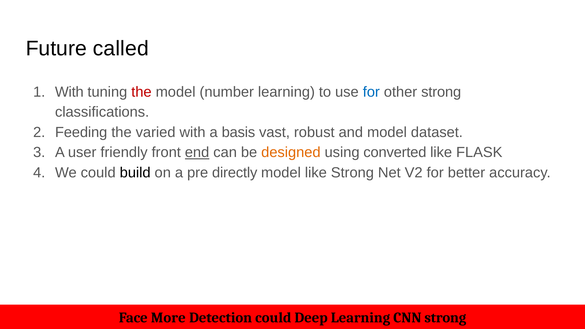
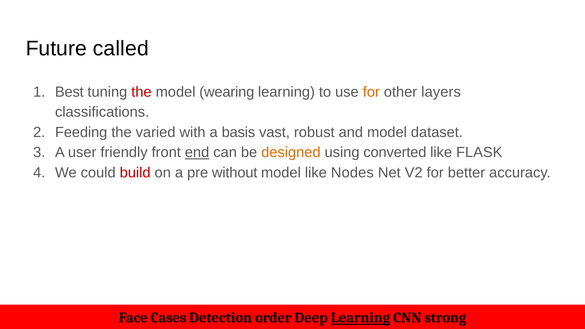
With: With -> Best (69, 92)
number: number -> wearing (227, 92)
for colour: blue -> orange (371, 92)
other strong: strong -> layers (441, 92)
build colour: black -> red (135, 173)
directly: directly -> without (235, 173)
like Strong: Strong -> Nodes (352, 173)
More: More -> Cases (168, 318)
Detection could: could -> order (273, 318)
Learning underline: none -> present (361, 318)
